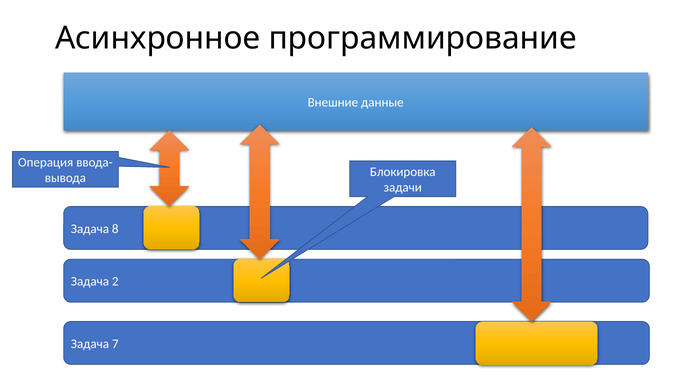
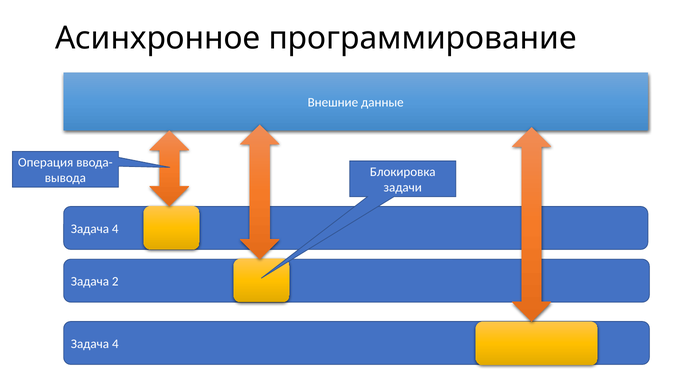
8: 8 -> 4 (115, 229)
7: 7 -> 4 (115, 344)
